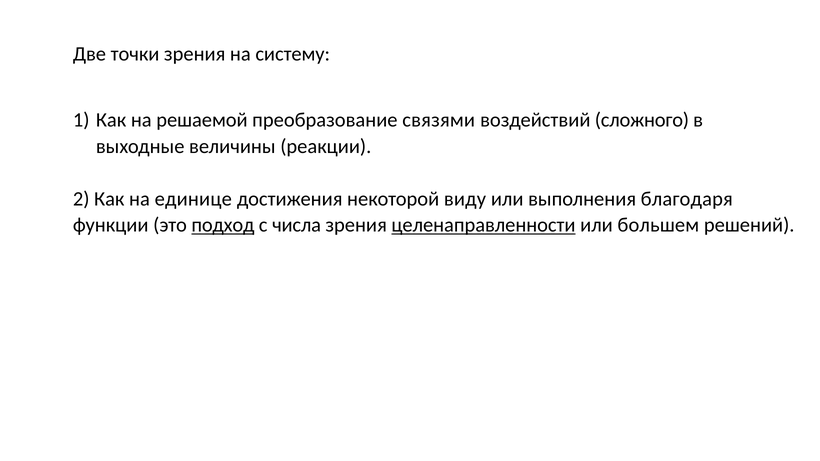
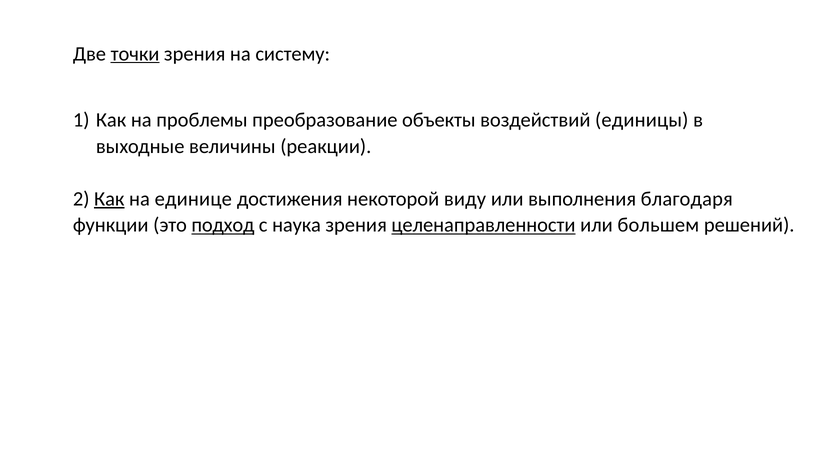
точки underline: none -> present (135, 54)
решаемой: решаемой -> проблемы (202, 120)
связями: связями -> объекты (439, 120)
сложного: сложного -> единицы (642, 120)
Как underline: none -> present (109, 199)
числа: числа -> наука (297, 225)
